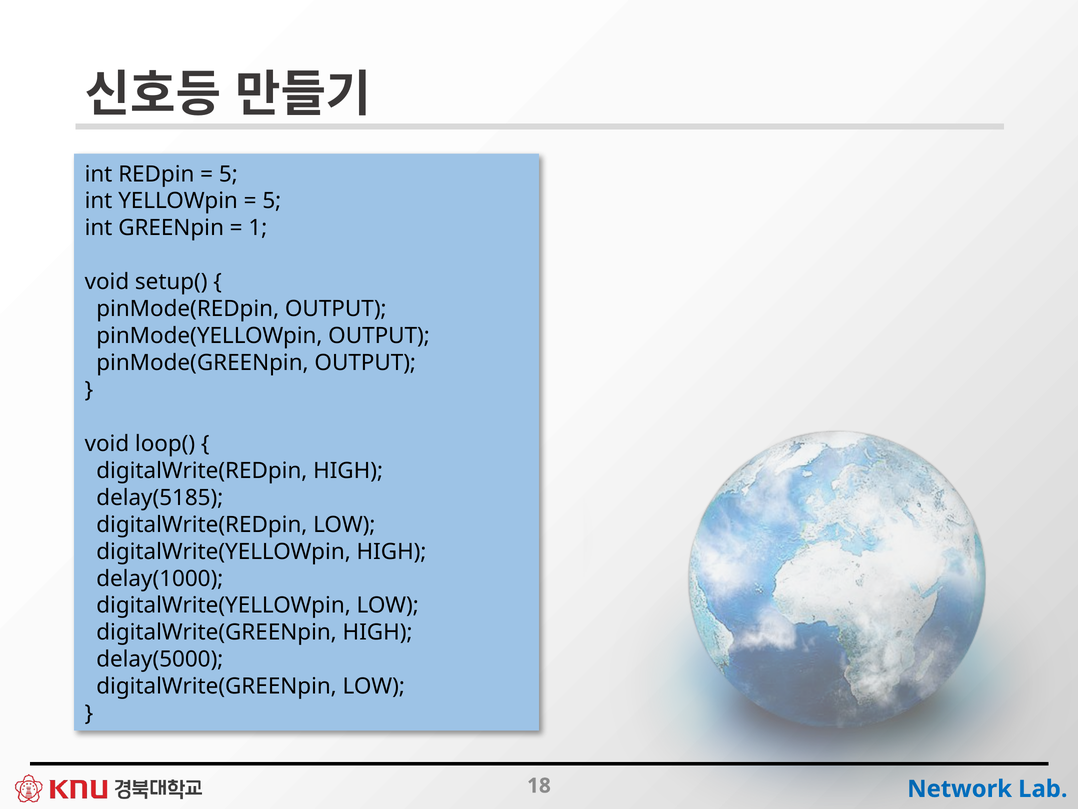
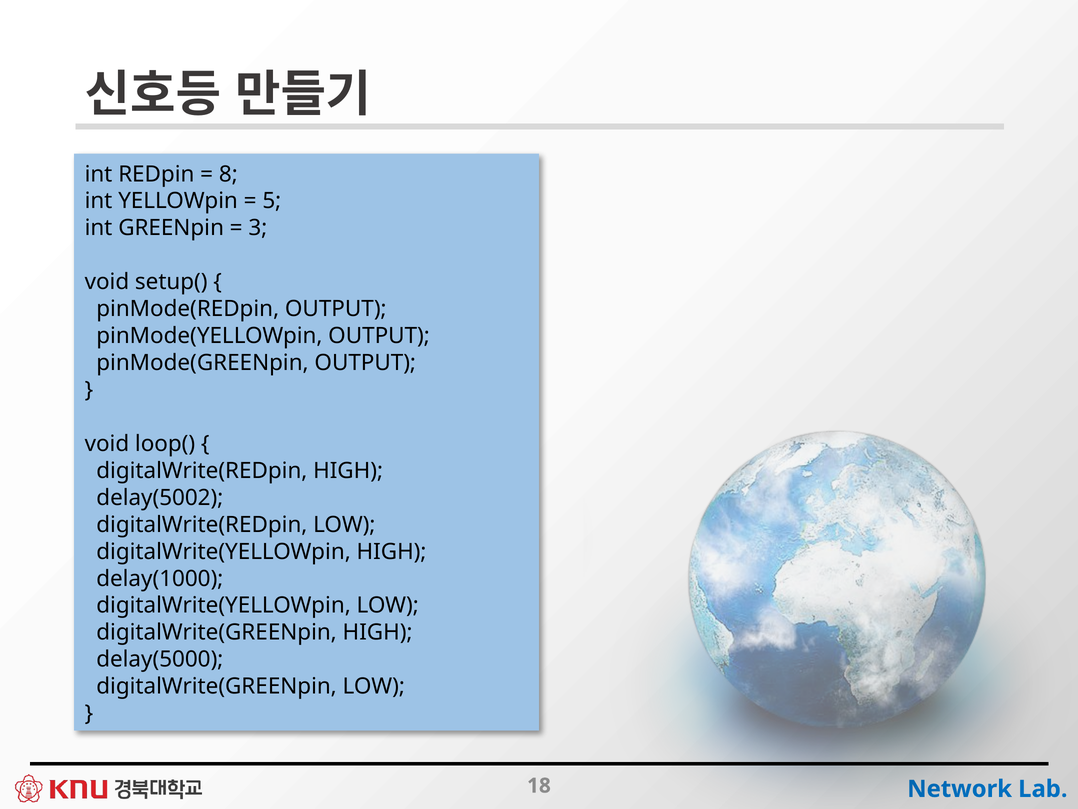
5: 5 -> 8 (228, 174)
1: 1 -> 3 (258, 228)
delay(5185: delay(5185 -> delay(5002 (160, 497)
